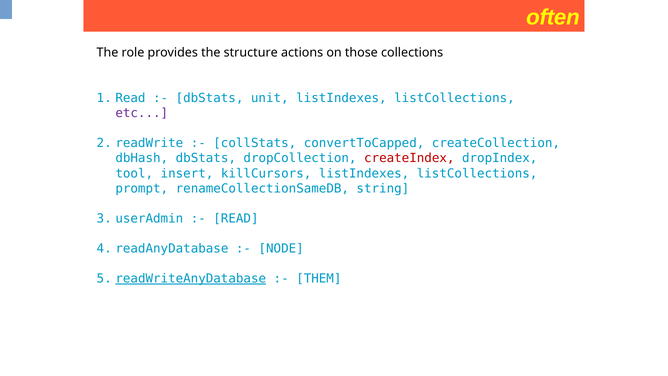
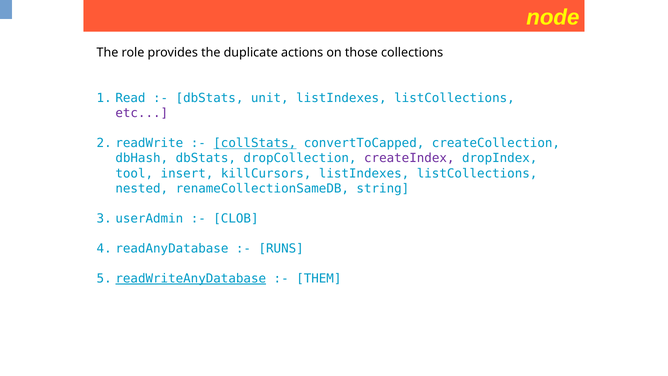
often: often -> node (553, 17)
structure: structure -> duplicate (251, 53)
collStats underline: none -> present (255, 143)
createIndex colour: red -> purple (409, 158)
prompt: prompt -> nested (142, 188)
READ: READ -> CLOB (236, 218)
NODE: NODE -> RUNS (281, 248)
